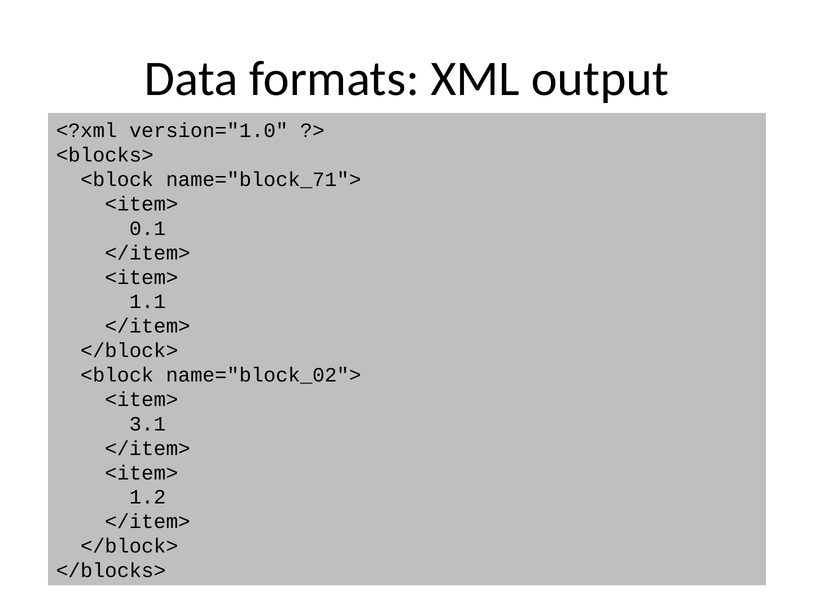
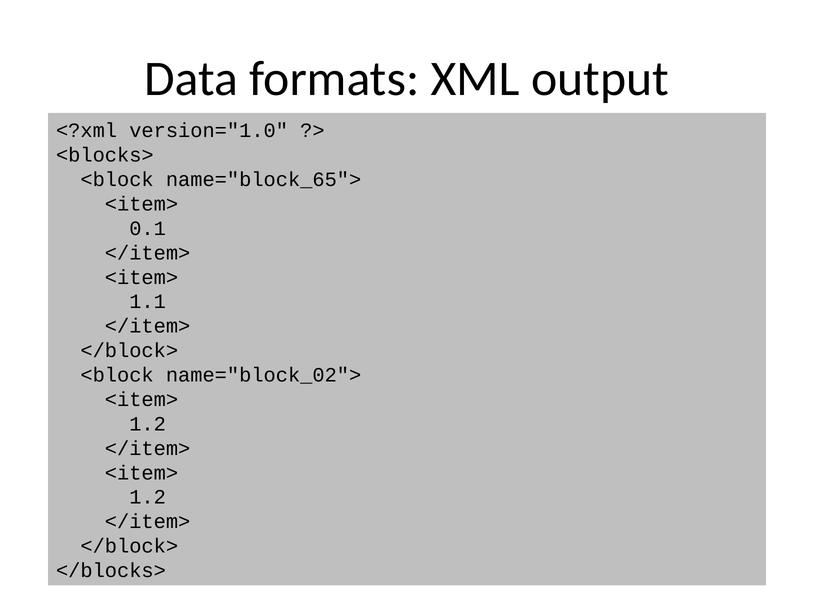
name="block_71">: name="block_71"> -> name="block_65"> (264, 179)
3.1: 3.1 -> 1.2 (148, 424)
